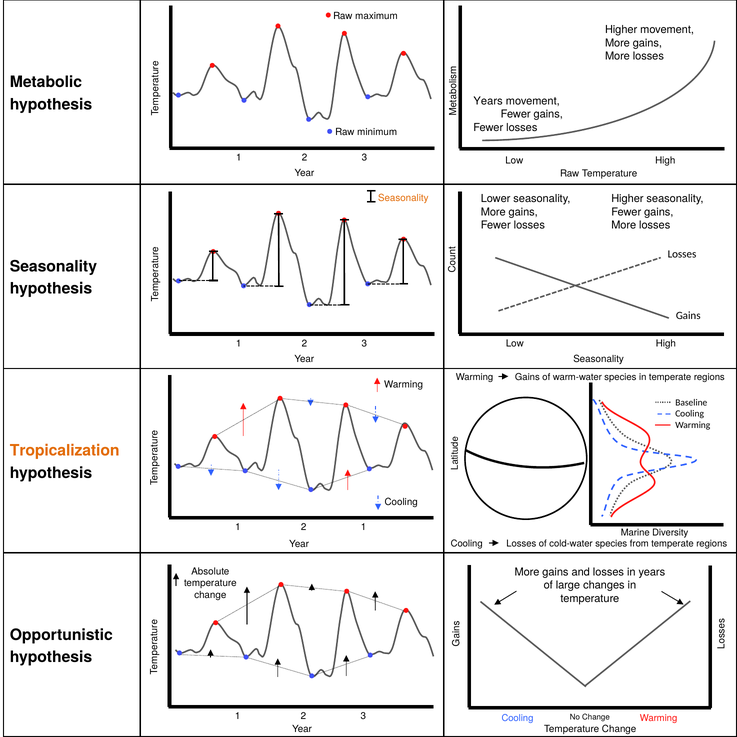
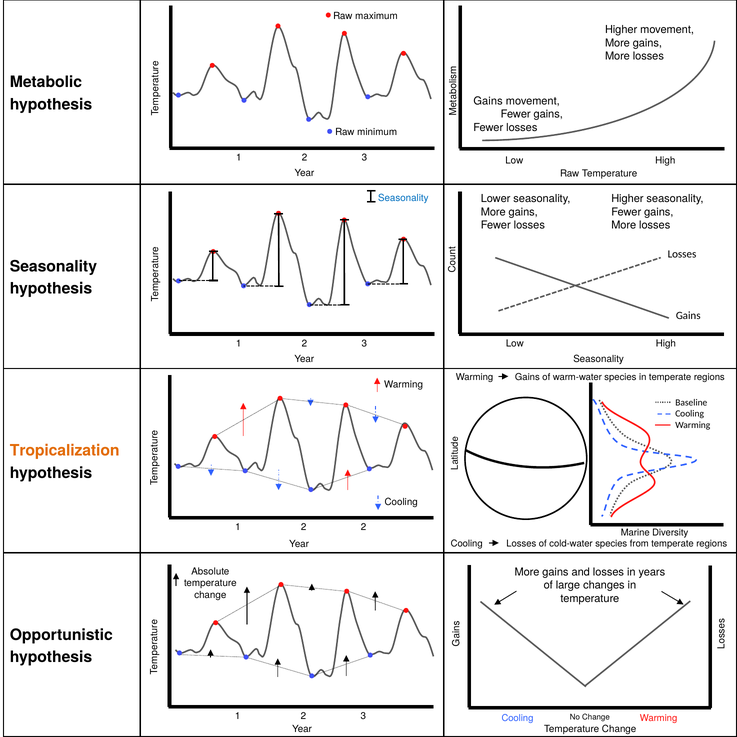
Years: Years -> Gains (488, 101)
Seasonality colour: orange -> blue (403, 198)
1 1: 1 -> 2 (364, 527)
